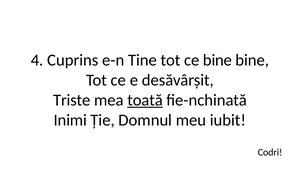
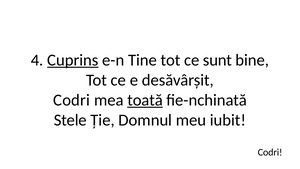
Cuprins underline: none -> present (73, 60)
ce bine: bine -> sunt (217, 60)
Triste: Triste -> Codri (72, 100)
Inimi: Inimi -> Stele (70, 120)
